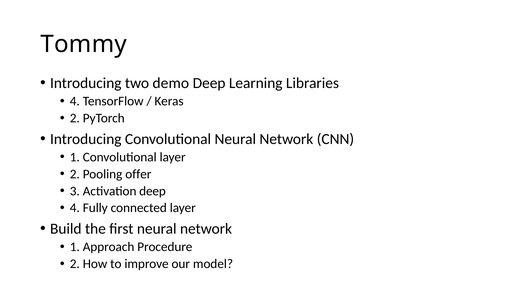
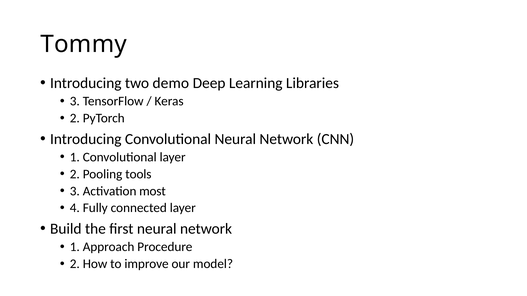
4: 4 -> 3 (75, 101)
offer: offer -> tools (138, 174)
Activation deep: deep -> most (152, 191)
